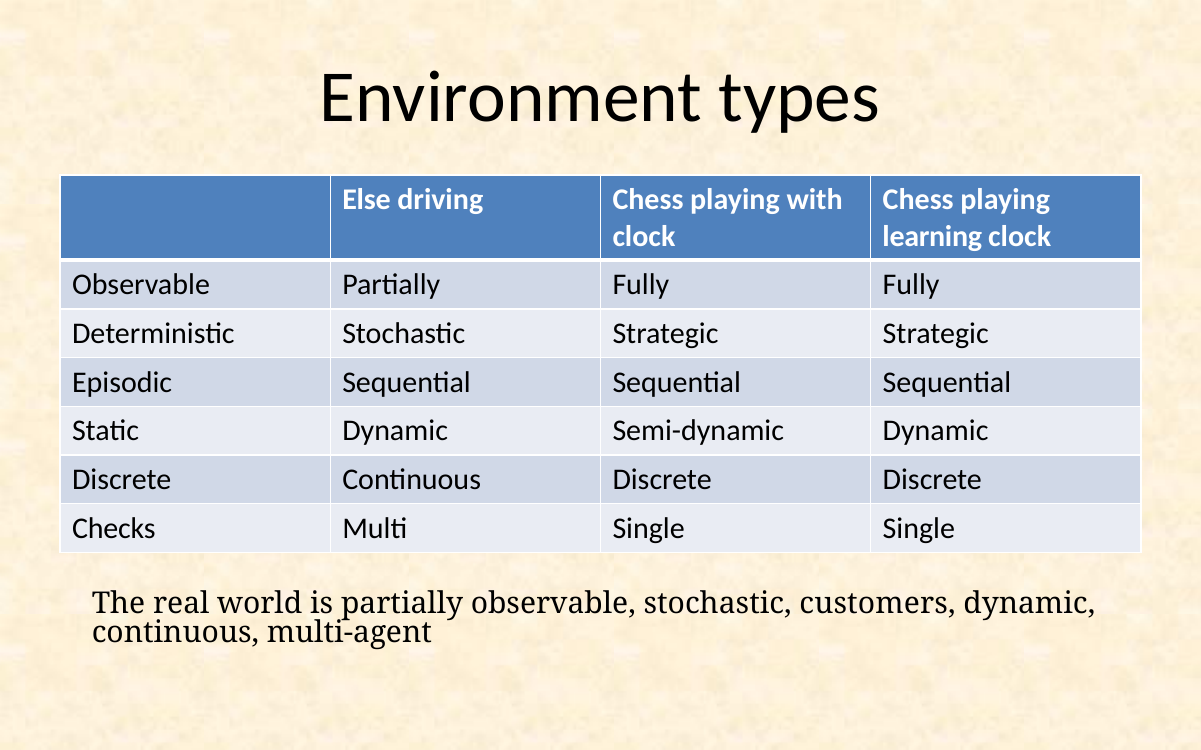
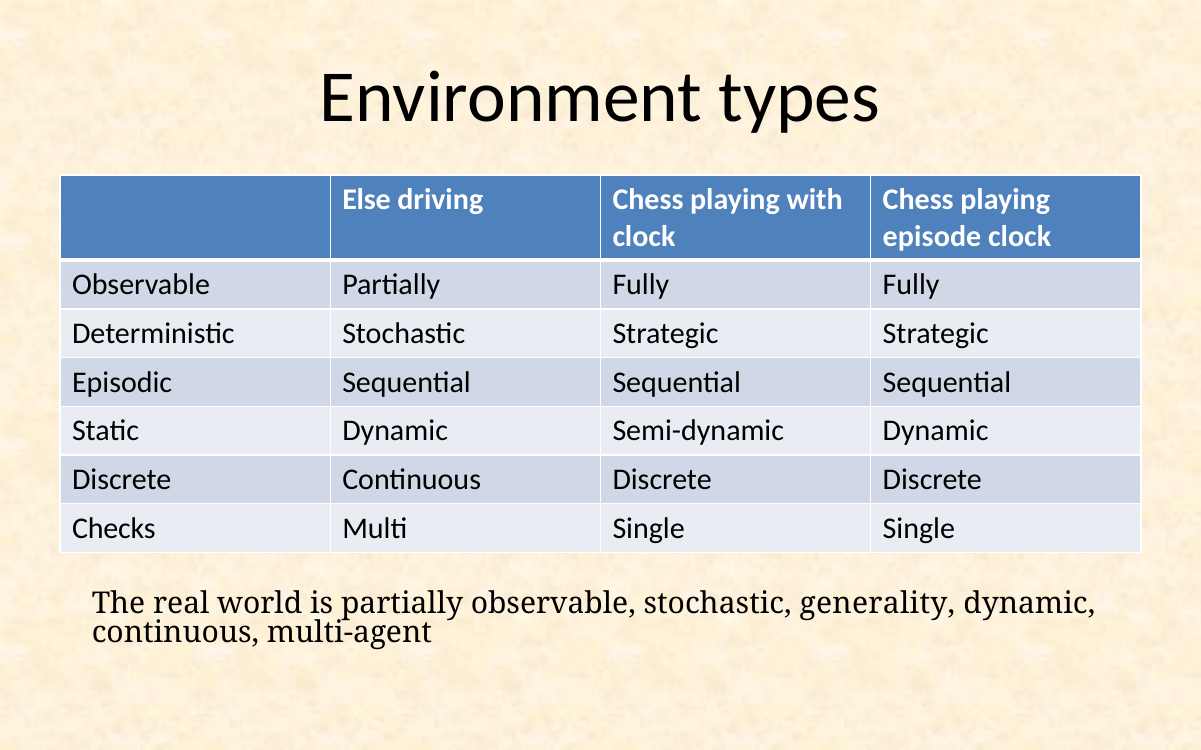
learning: learning -> episode (932, 236)
customers: customers -> generality (877, 605)
